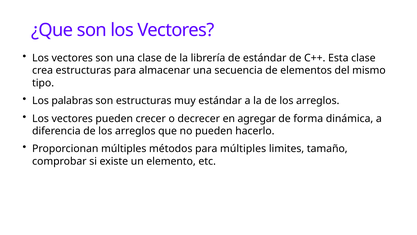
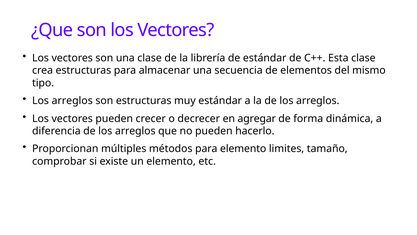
palabras: palabras -> arreglos (72, 101)
para múltiples: múltiples -> elemento (243, 149)
